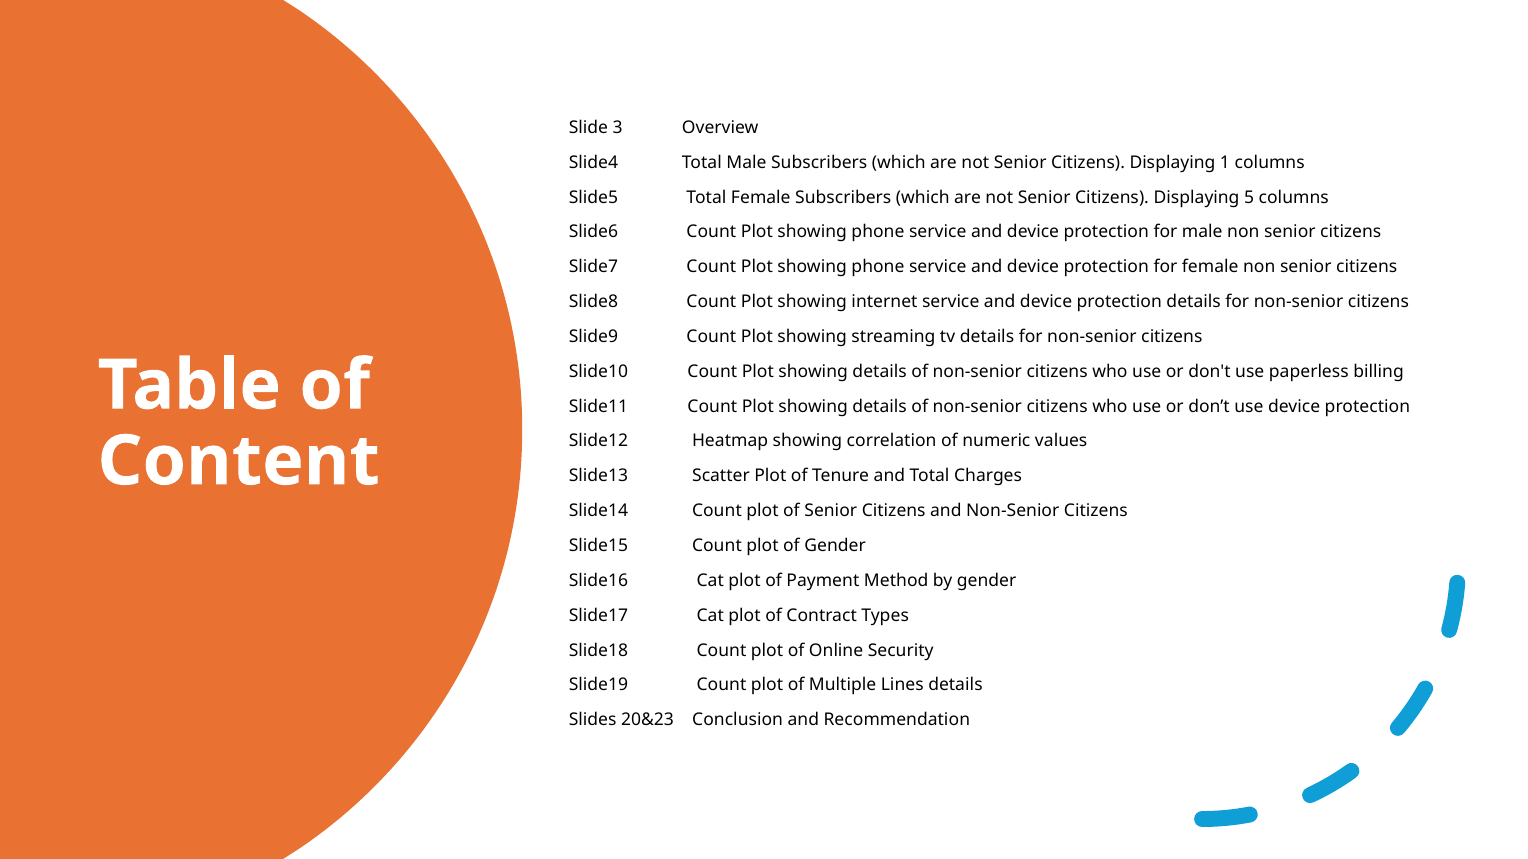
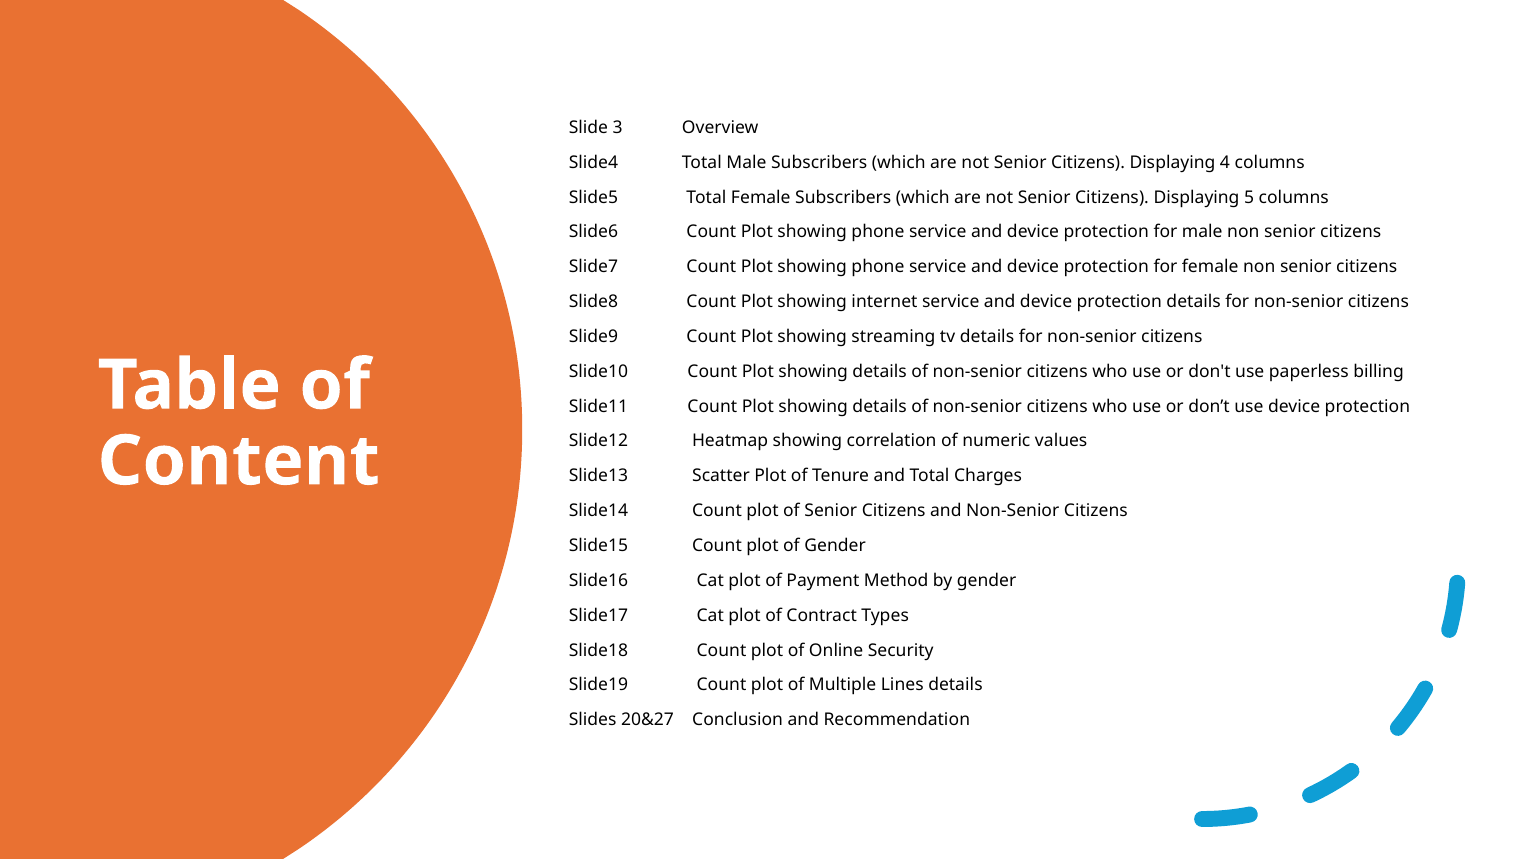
1: 1 -> 4 (1225, 162)
20&23: 20&23 -> 20&27 (648, 720)
